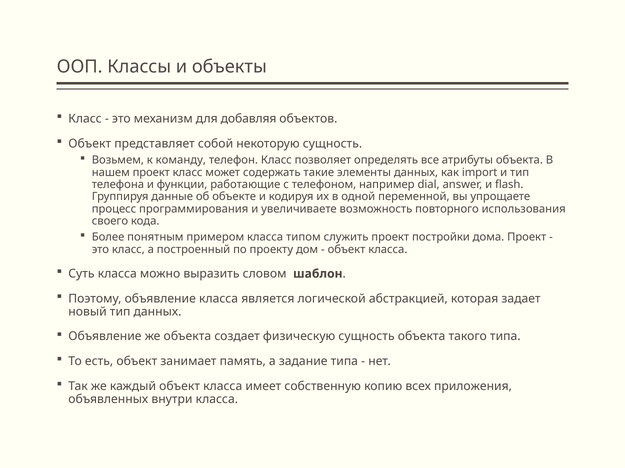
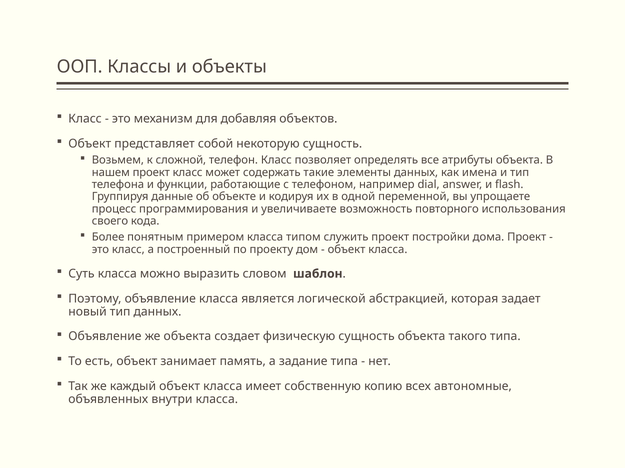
команду: команду -> сложной (181, 160)
import: import -> имена (480, 173)
приложения: приложения -> автономные (473, 387)
